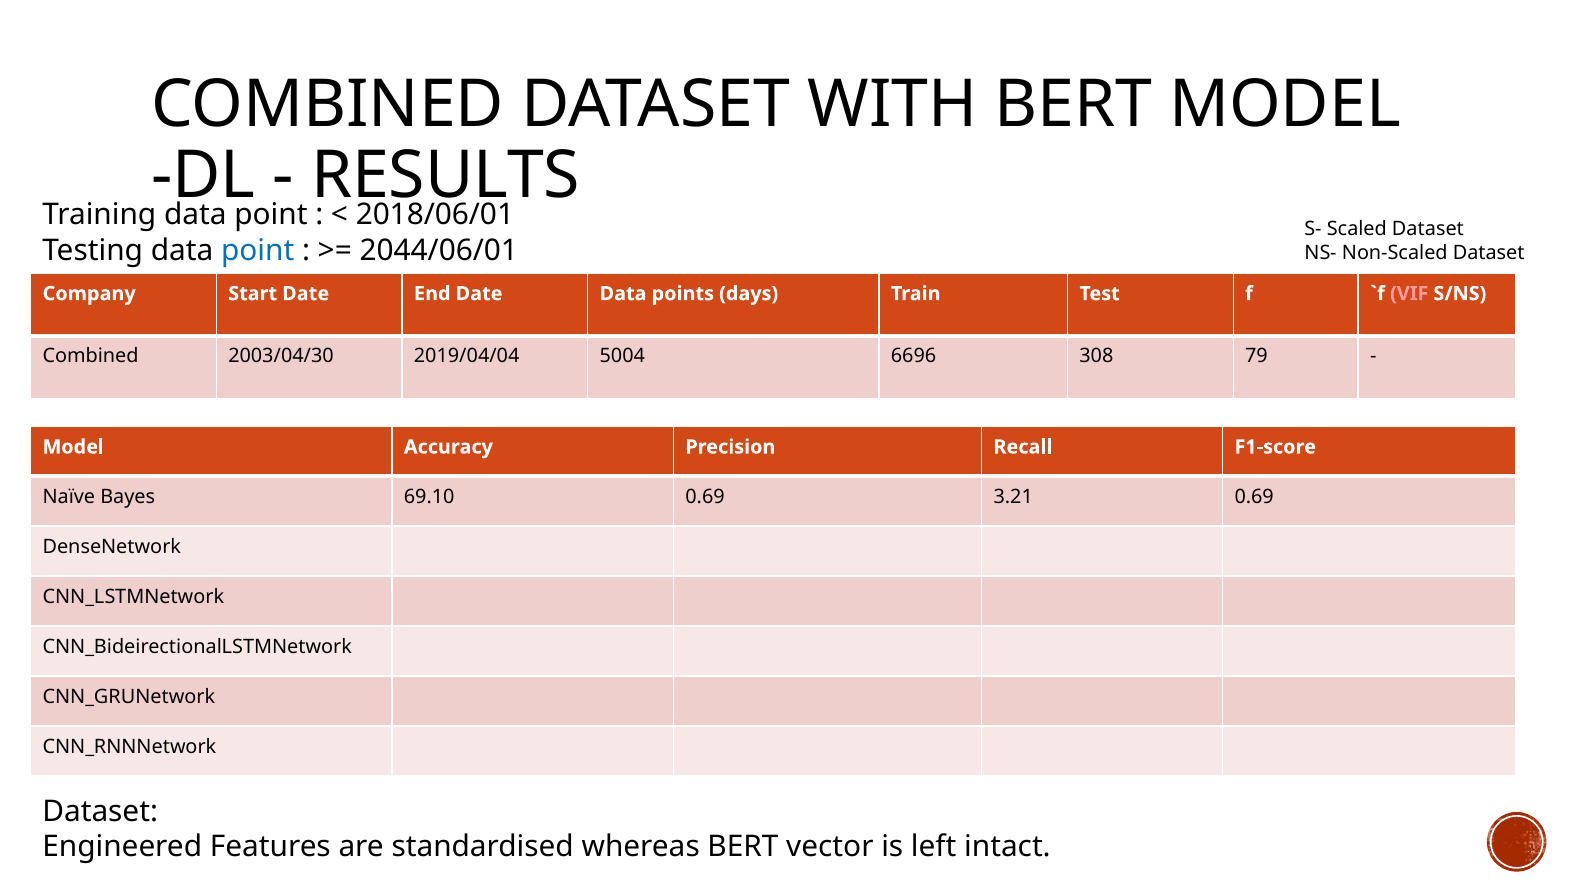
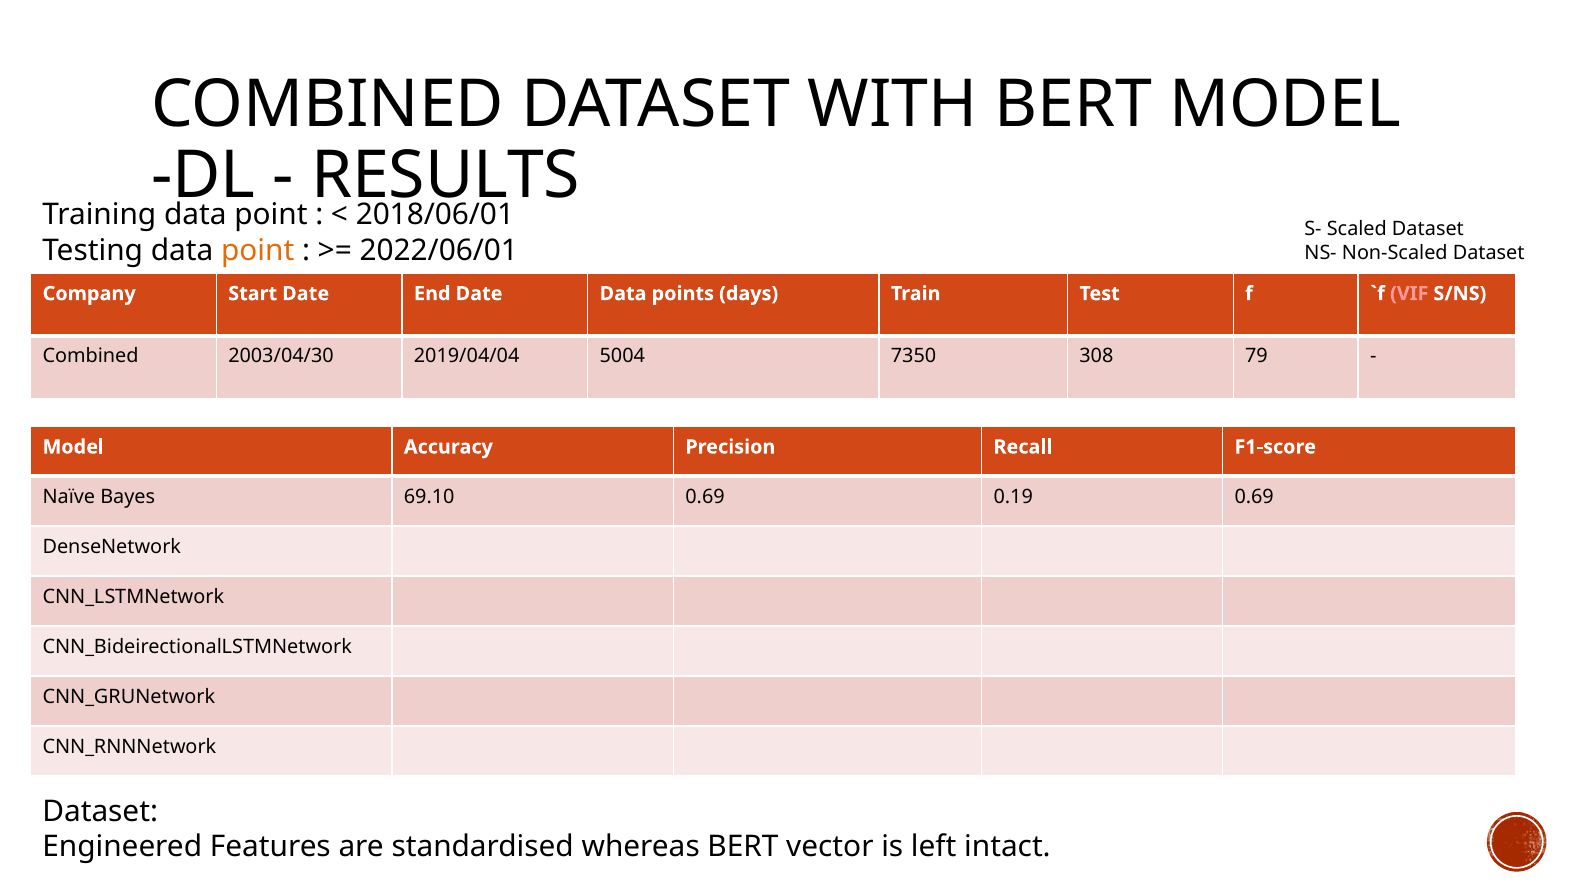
point colour: blue -> orange (258, 250)
2044/06/01: 2044/06/01 -> 2022/06/01 (439, 250)
6696: 6696 -> 7350 (914, 357)
3.21: 3.21 -> 0.19 (1013, 497)
